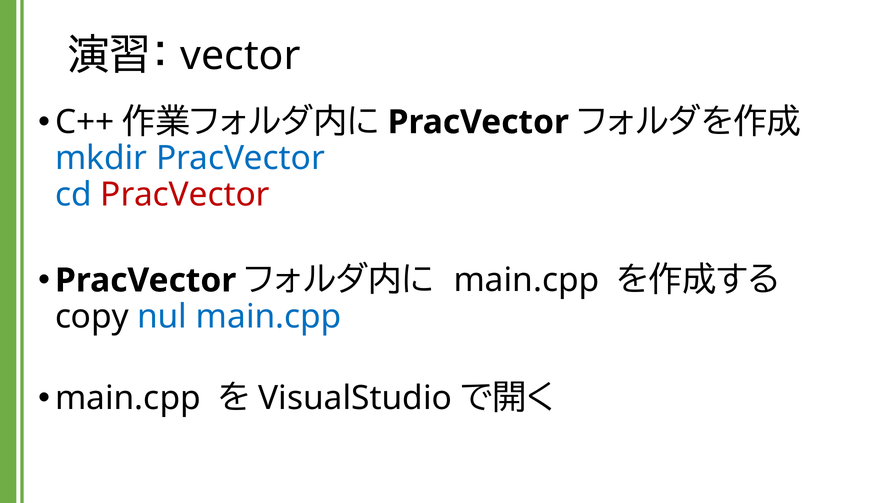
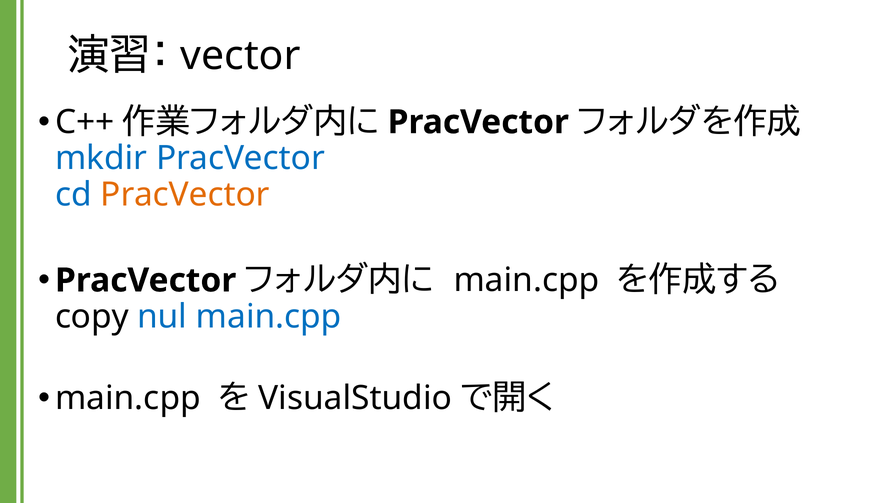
PracVector colour: red -> orange (185, 195)
